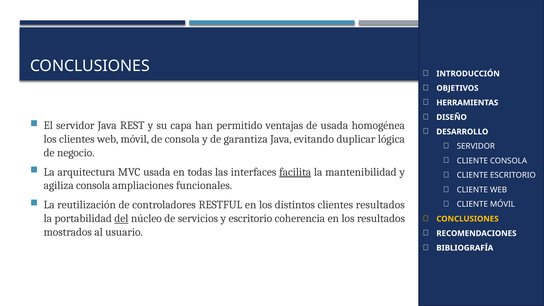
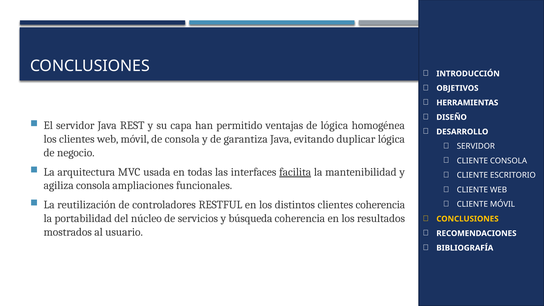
de usada: usada -> lógica (334, 125)
clientes resultados: resultados -> coherencia (380, 205)
del underline: present -> none (121, 218)
y escritorio: escritorio -> búsqueda (250, 218)
